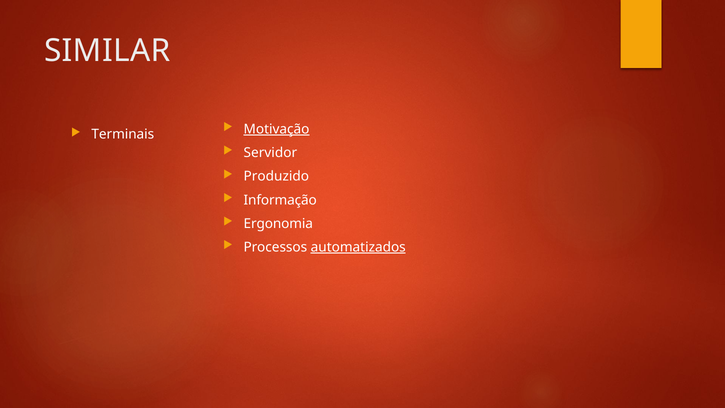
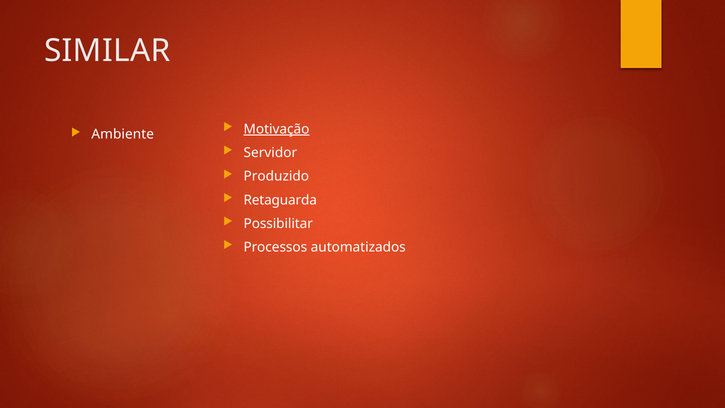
Terminais: Terminais -> Ambiente (123, 134)
Informação: Informação -> Retaguarda (280, 200)
Ergonomia: Ergonomia -> Possibilitar (278, 224)
automatizados underline: present -> none (358, 247)
